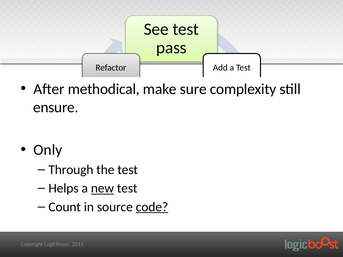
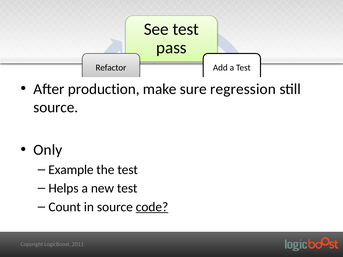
methodical: methodical -> production (104, 89)
complexity: complexity -> regression (243, 89)
ensure: ensure -> source (56, 107)
Through: Through -> Example (71, 170)
new underline: present -> none (102, 188)
